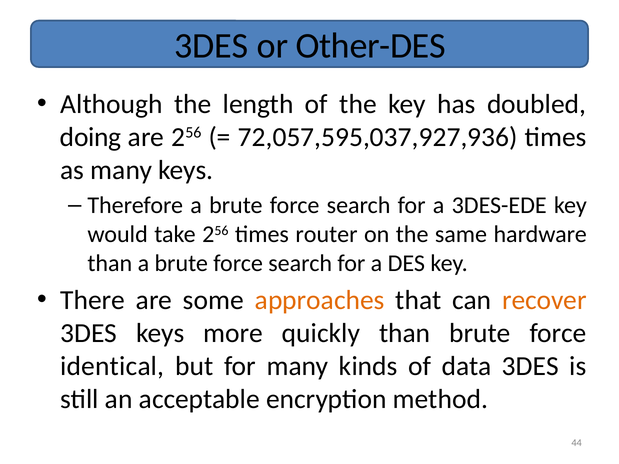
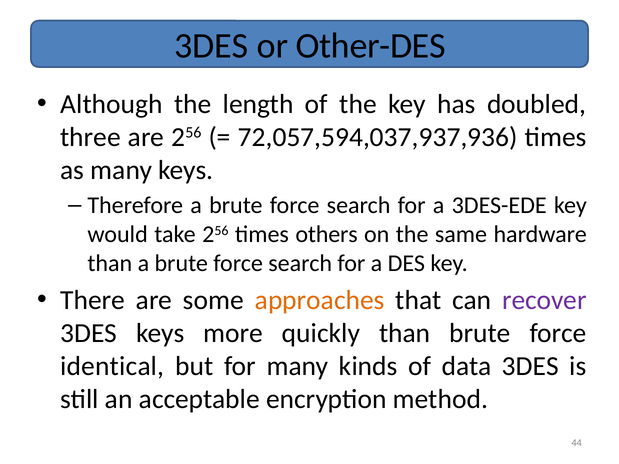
doing: doing -> three (91, 137)
72,057,595,037,927,936: 72,057,595,037,927,936 -> 72,057,594,037,937,936 (378, 137)
router: router -> others (327, 235)
recover colour: orange -> purple (544, 300)
